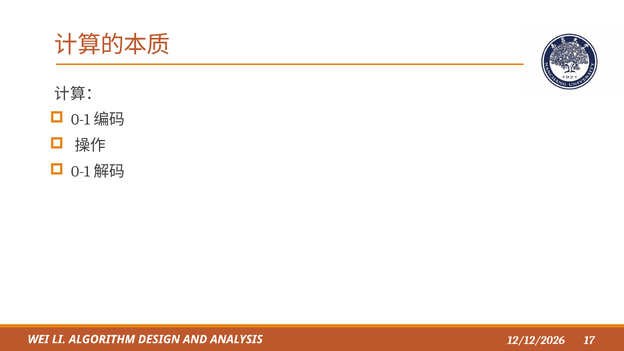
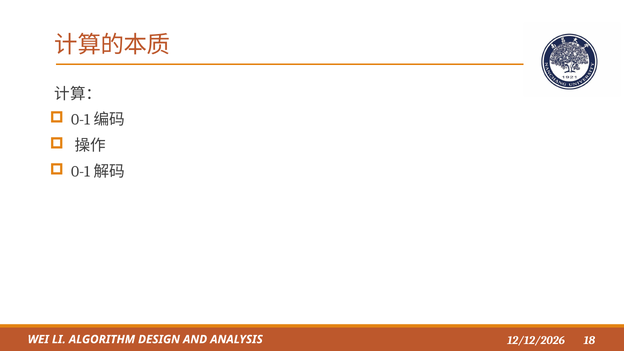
17: 17 -> 18 (589, 341)
